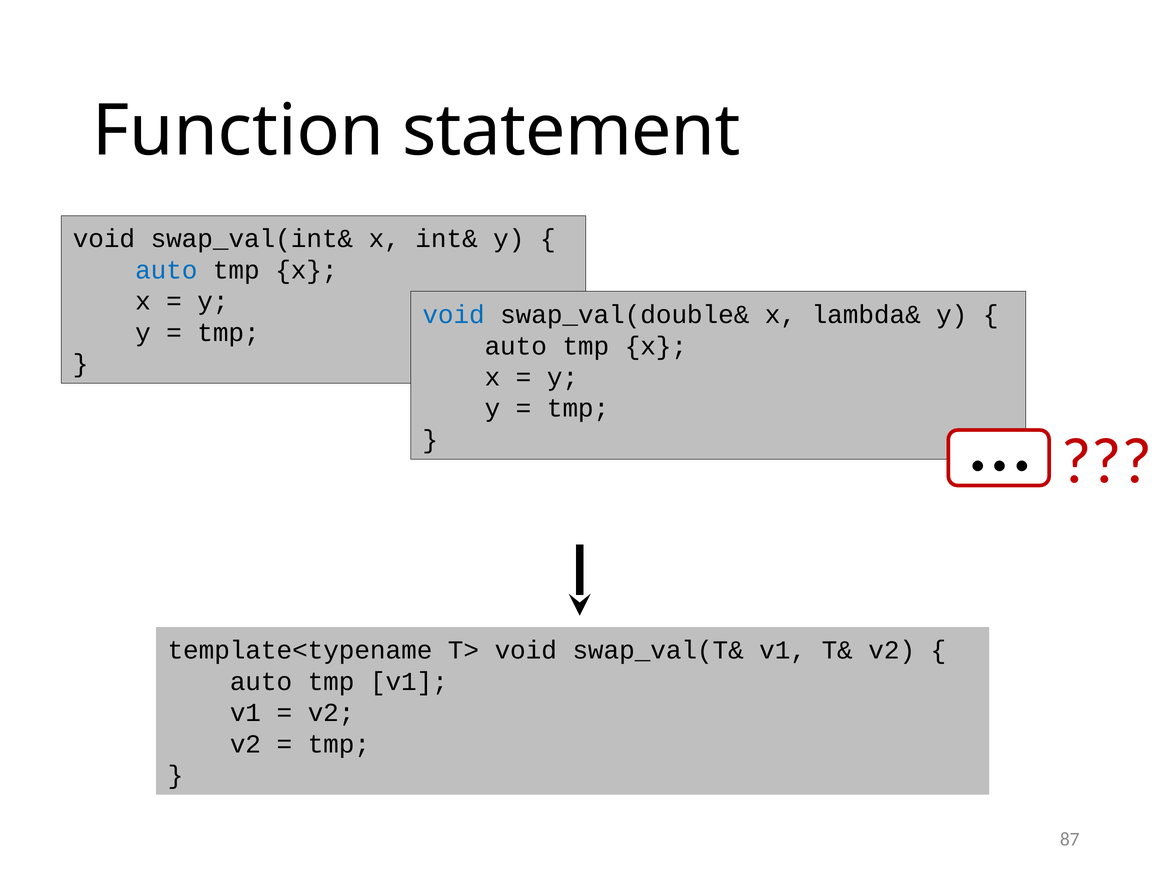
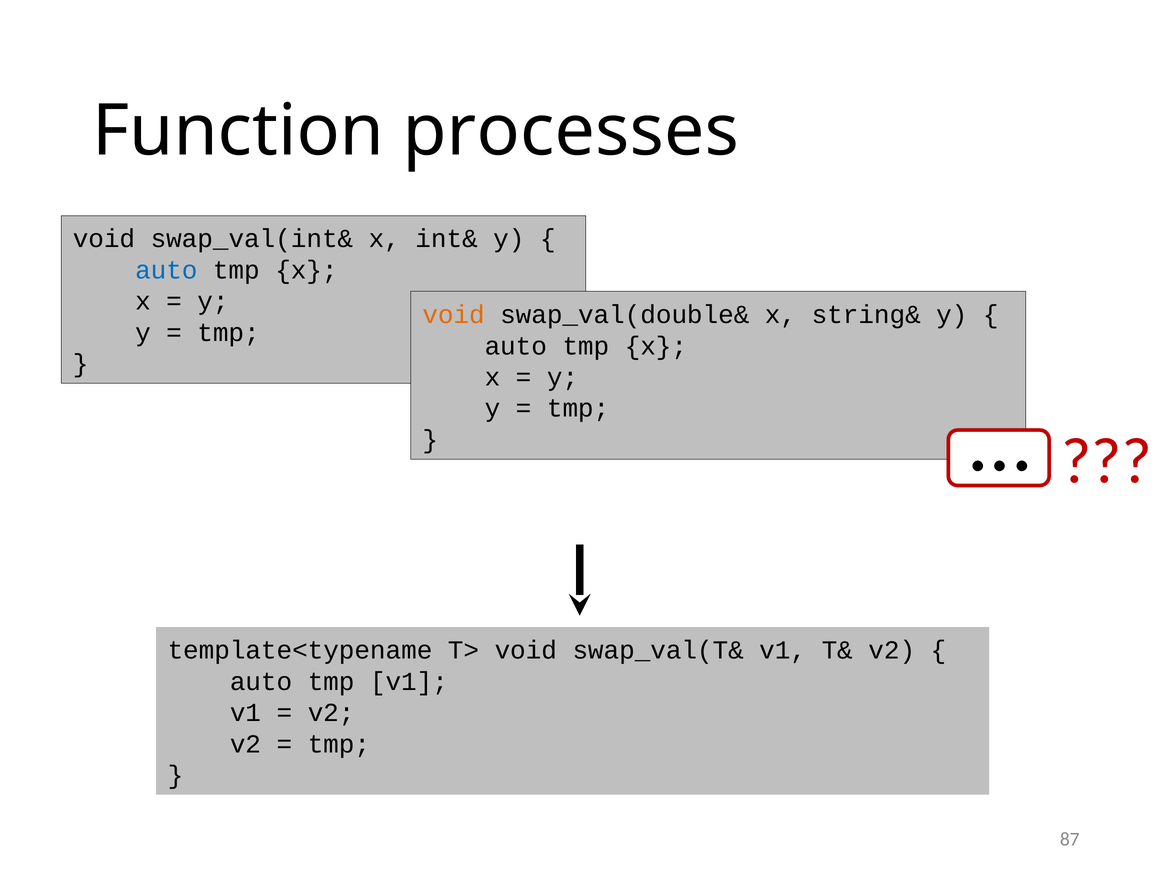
statement: statement -> processes (571, 131)
void colour: blue -> orange (454, 315)
lambda&: lambda& -> string& (866, 315)
